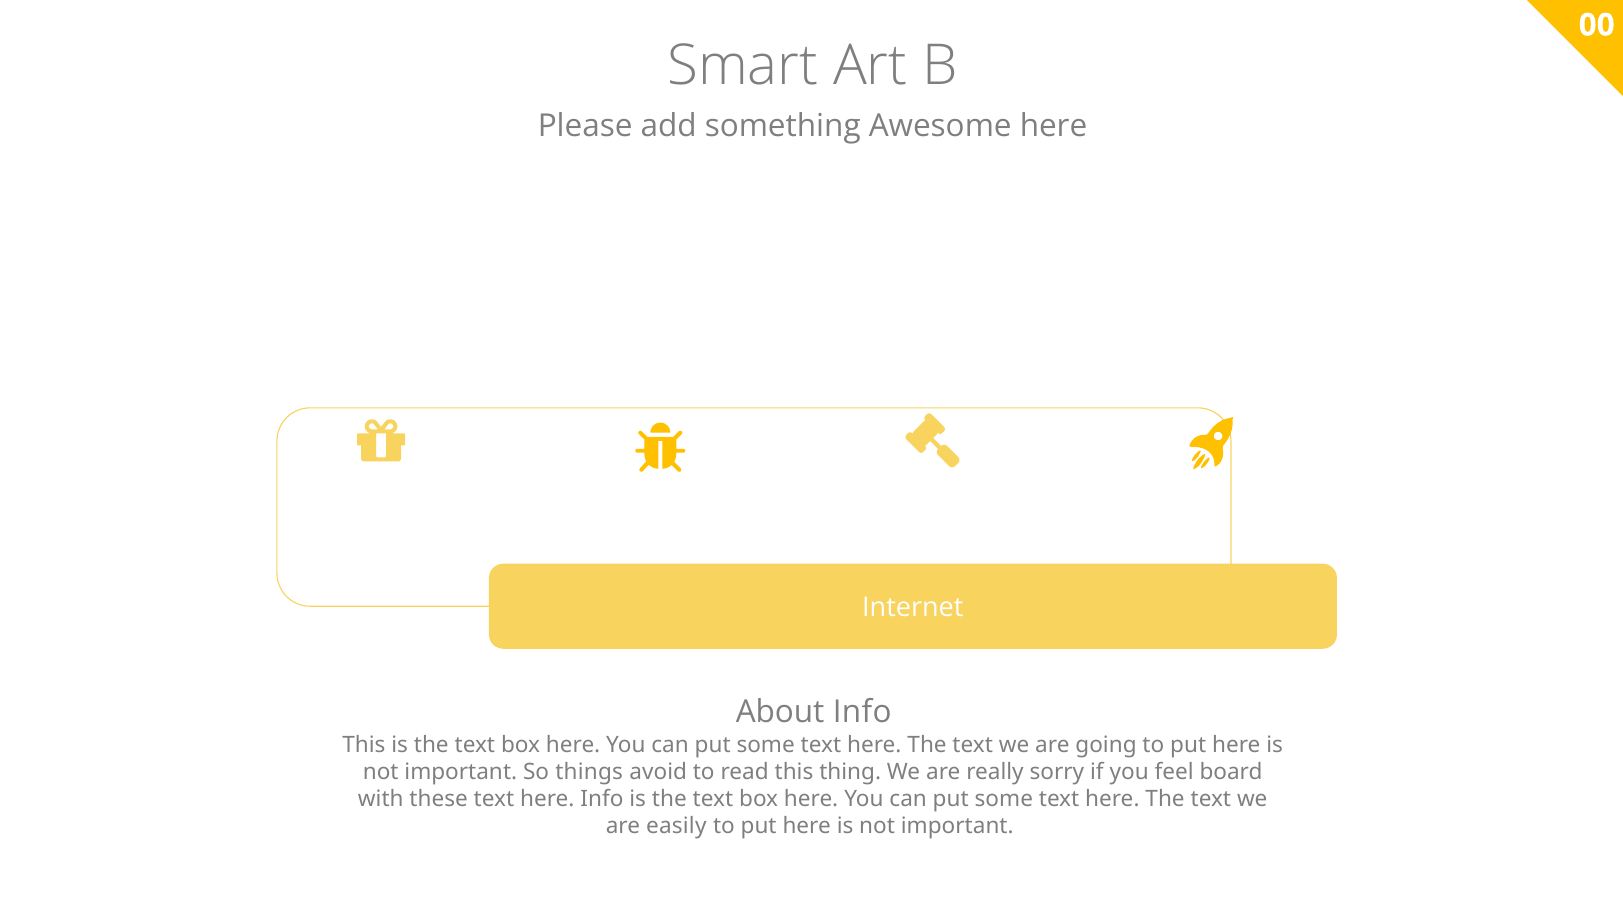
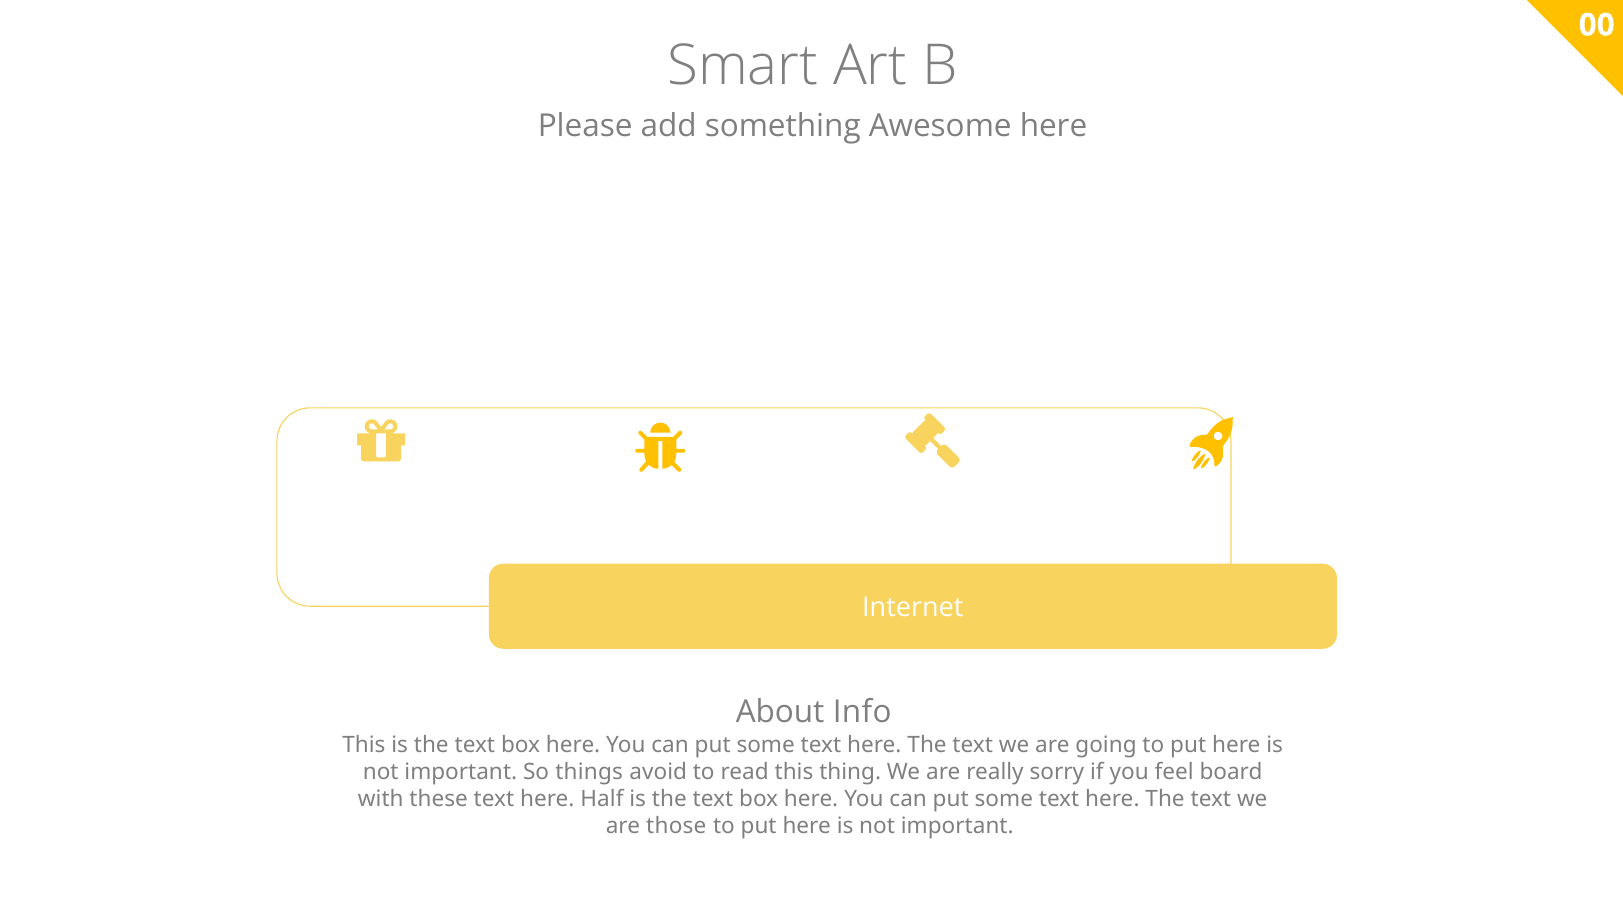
here Info: Info -> Half (602, 799)
easily: easily -> those (676, 826)
